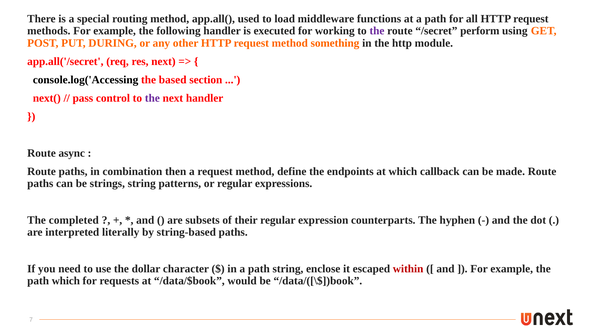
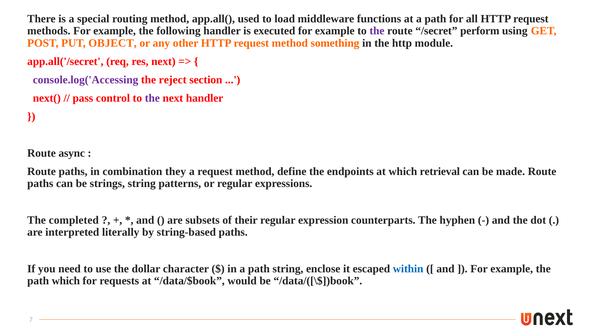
executed for working: working -> example (335, 31)
DURING: DURING -> OBJECT (113, 43)
console.log('Accessing colour: black -> purple (86, 80)
based: based -> reject (173, 80)
then: then -> they (176, 171)
callback: callback -> retrieval (440, 171)
within colour: red -> blue (408, 269)
